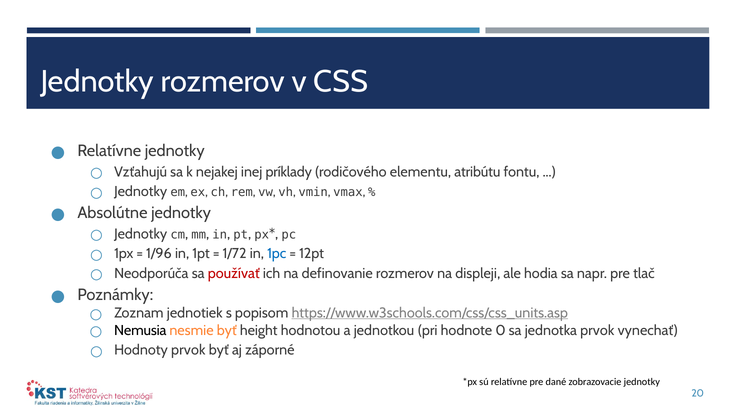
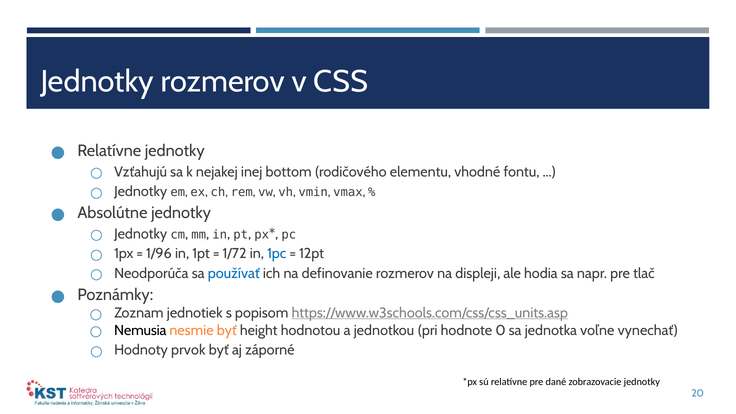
príklady: príklady -> bottom (289, 172)
atribútu: atribútu -> vhodné (477, 172)
používať colour: red -> blue (234, 273)
jednotka prvok: prvok -> voľne (597, 330)
